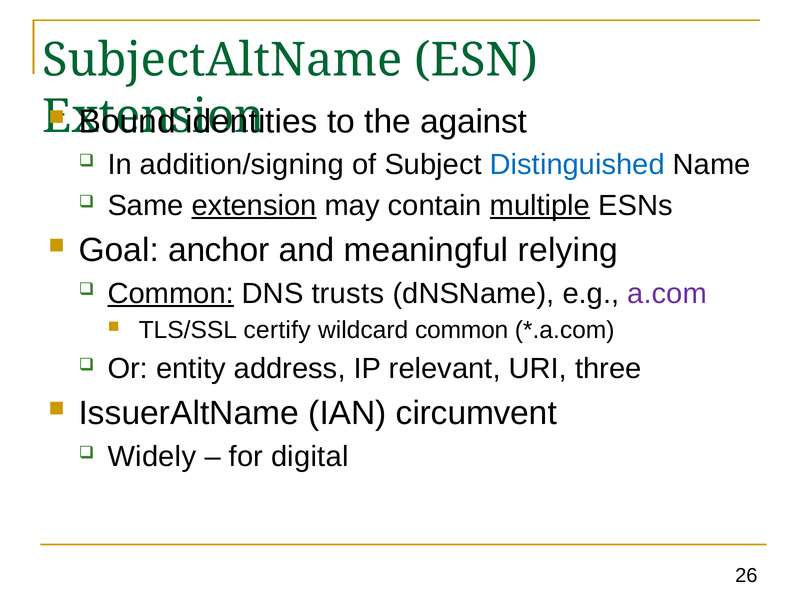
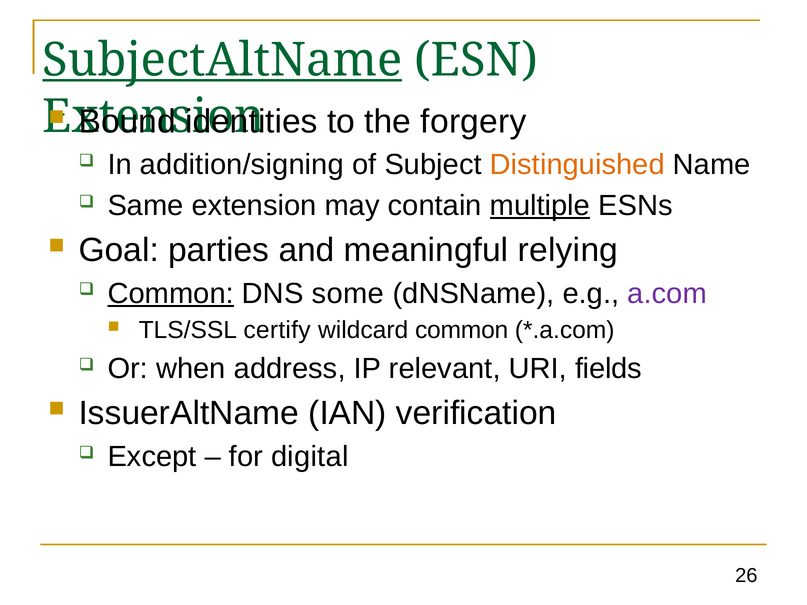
SubjectAltName underline: none -> present (222, 60)
against: against -> forgery (474, 122)
Distinguished colour: blue -> orange (577, 165)
extension underline: present -> none (254, 206)
anchor: anchor -> parties (219, 250)
trusts: trusts -> some (348, 294)
entity: entity -> when (191, 369)
three: three -> fields (608, 369)
circumvent: circumvent -> verification (476, 413)
Widely: Widely -> Except (152, 457)
